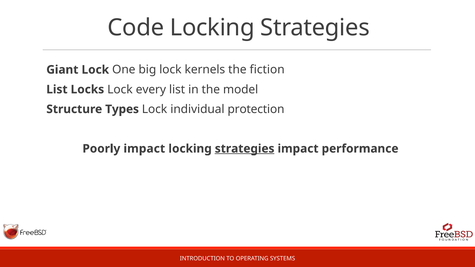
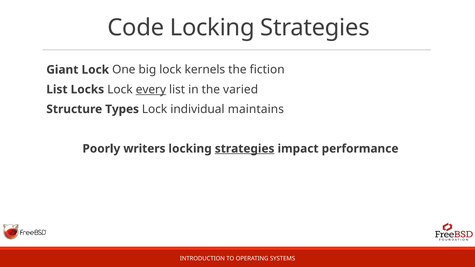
every underline: none -> present (151, 90)
model: model -> varied (241, 90)
protection: protection -> maintains (256, 109)
Poorly impact: impact -> writers (144, 149)
